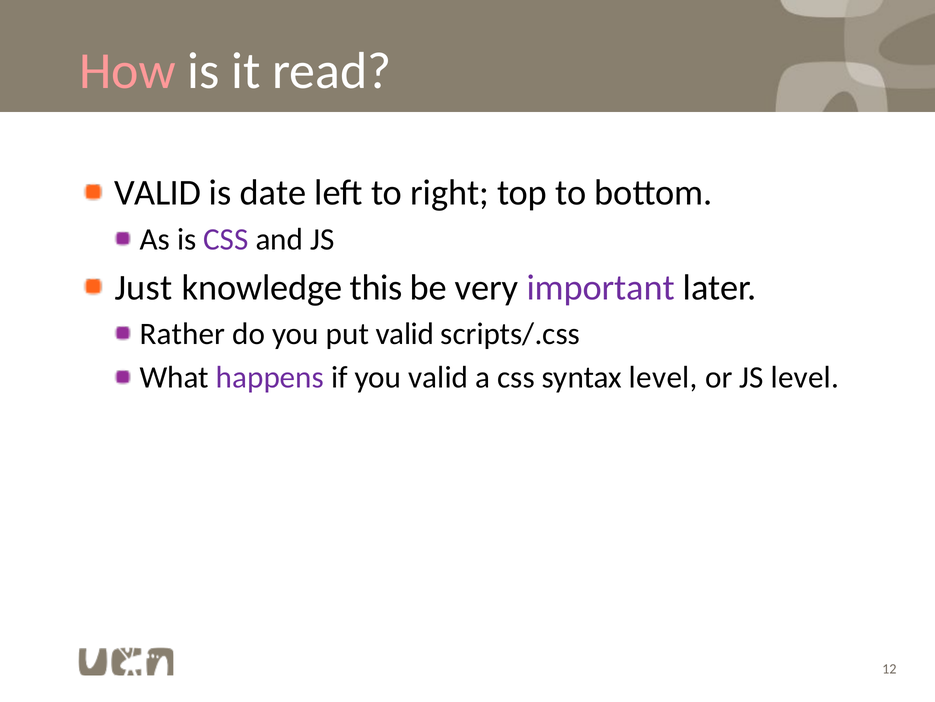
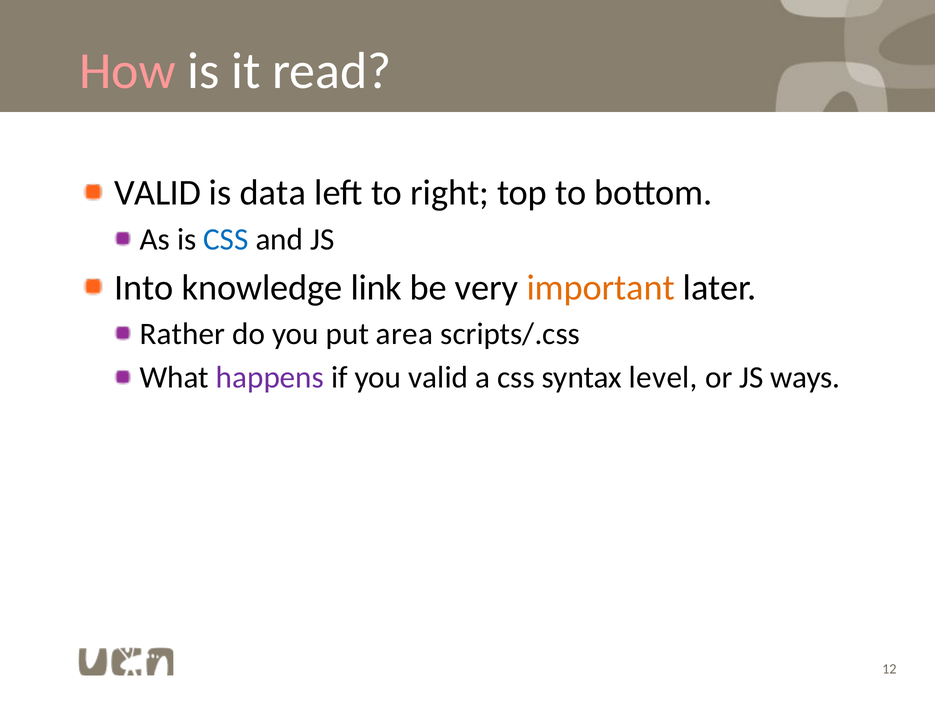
date: date -> data (273, 193)
CSS colour: purple -> blue (226, 239)
Just: Just -> Into (144, 287)
this: this -> link (376, 287)
important colour: purple -> orange (601, 287)
put valid: valid -> area (405, 334)
JS level: level -> ways (805, 377)
